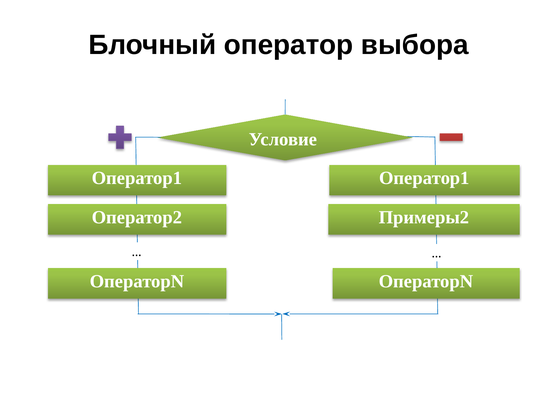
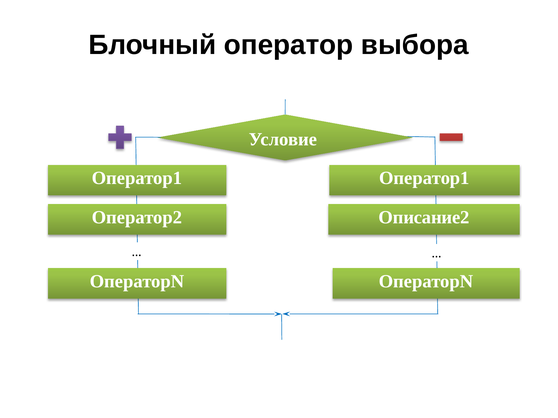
Примеры2: Примеры2 -> Описание2 (424, 218)
